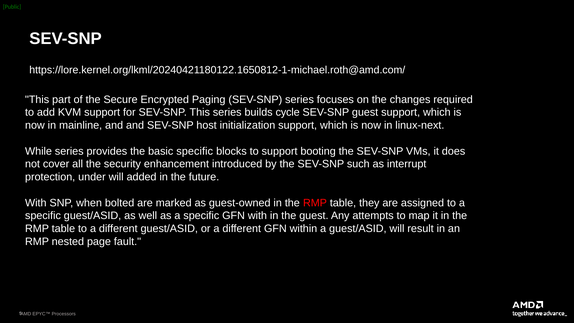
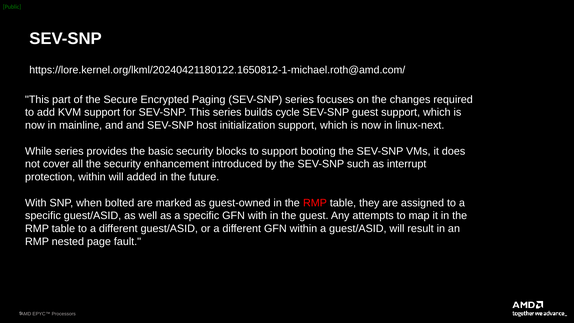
basic specific: specific -> security (195, 151)
protection under: under -> within (92, 177)
